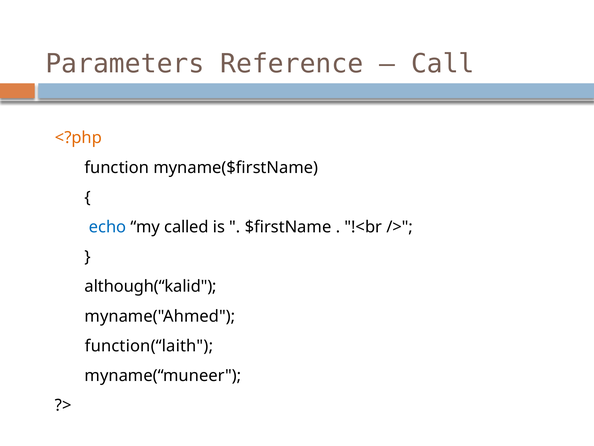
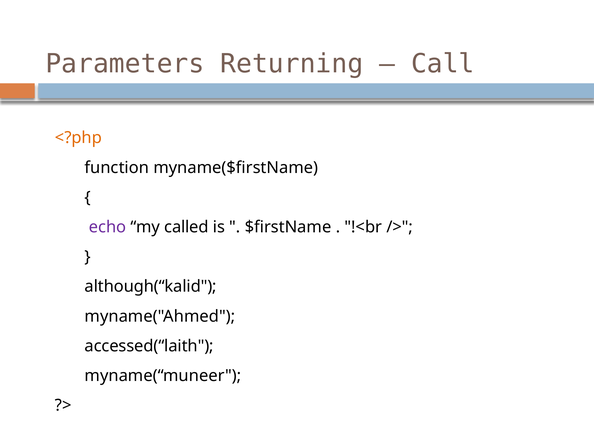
Reference: Reference -> Returning (292, 64)
echo colour: blue -> purple (108, 227)
function(“laith: function(“laith -> accessed(“laith (149, 346)
